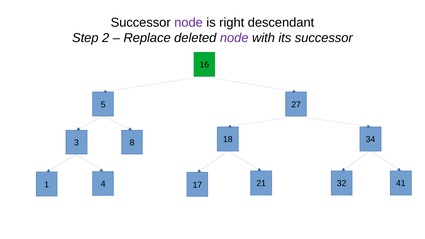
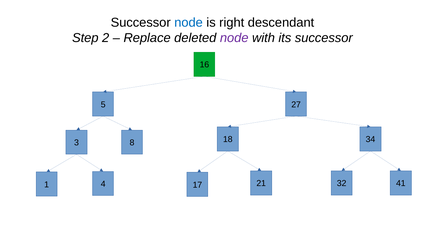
node colour: purple -> blue (189, 23)
